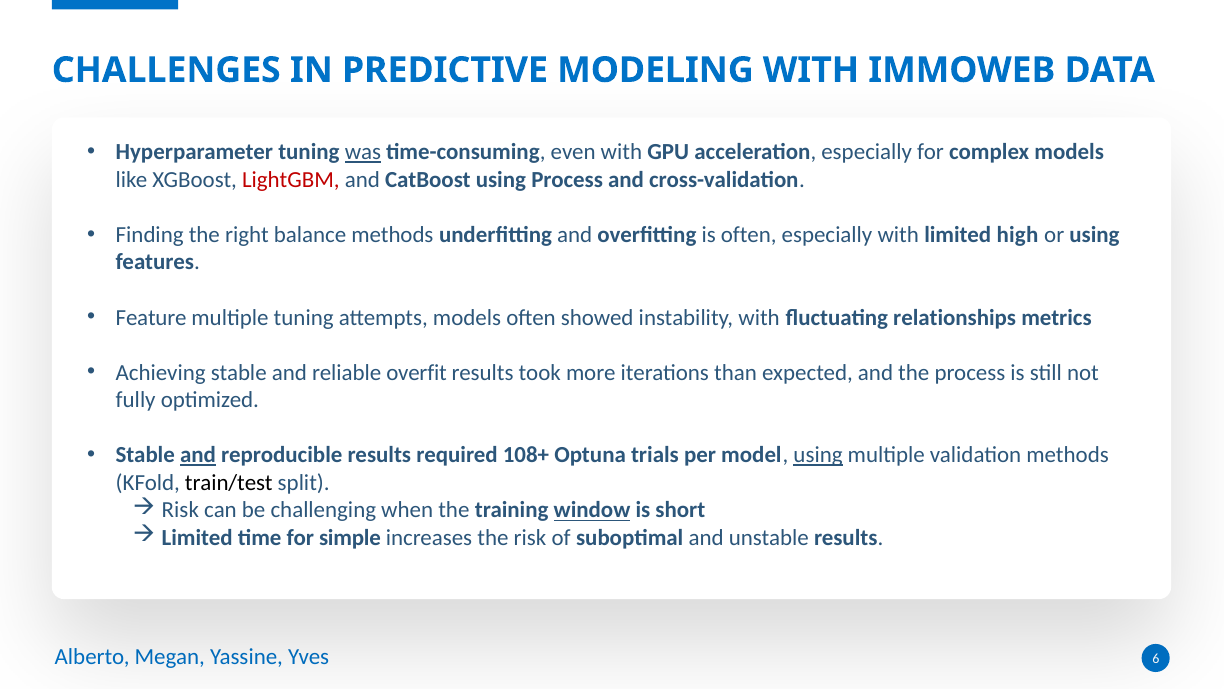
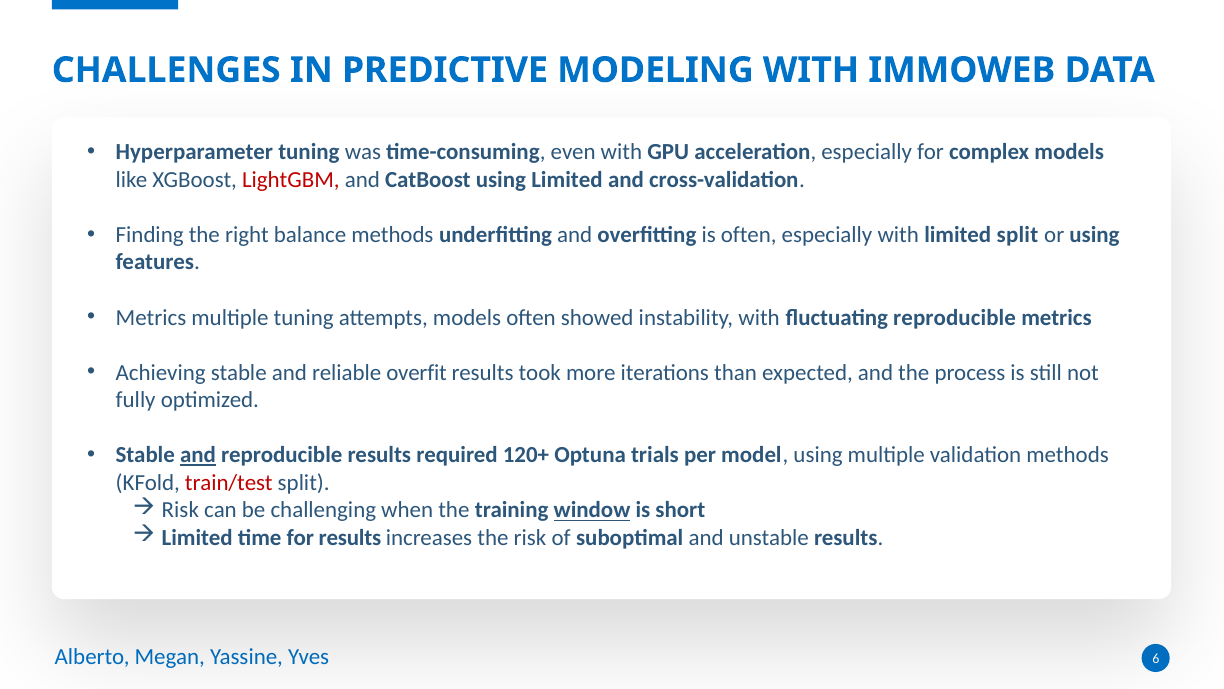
was underline: present -> none (363, 152)
using Process: Process -> Limited (567, 180)
limited high: high -> split (1018, 235)
Feature: Feature -> Metrics (151, 317)
fluctuating relationships: relationships -> reproducible (955, 317)
108+: 108+ -> 120+ (526, 455)
using underline: present -> none (818, 455)
train/test colour: black -> red (229, 482)
for simple: simple -> results (350, 538)
